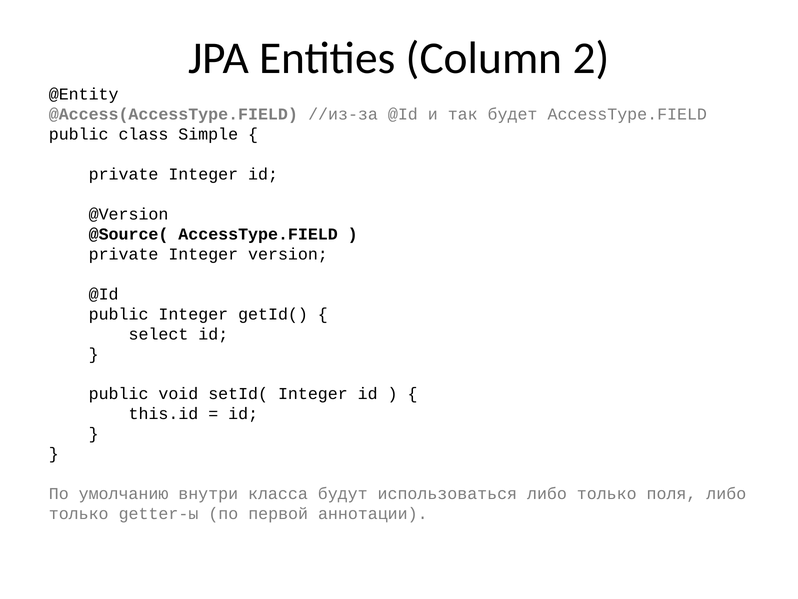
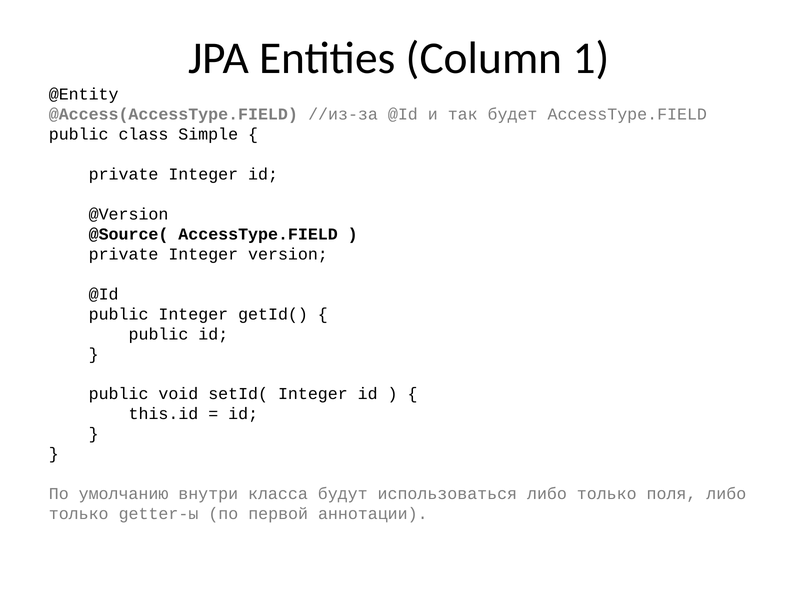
2: 2 -> 1 (591, 58)
select: select -> public (158, 334)
